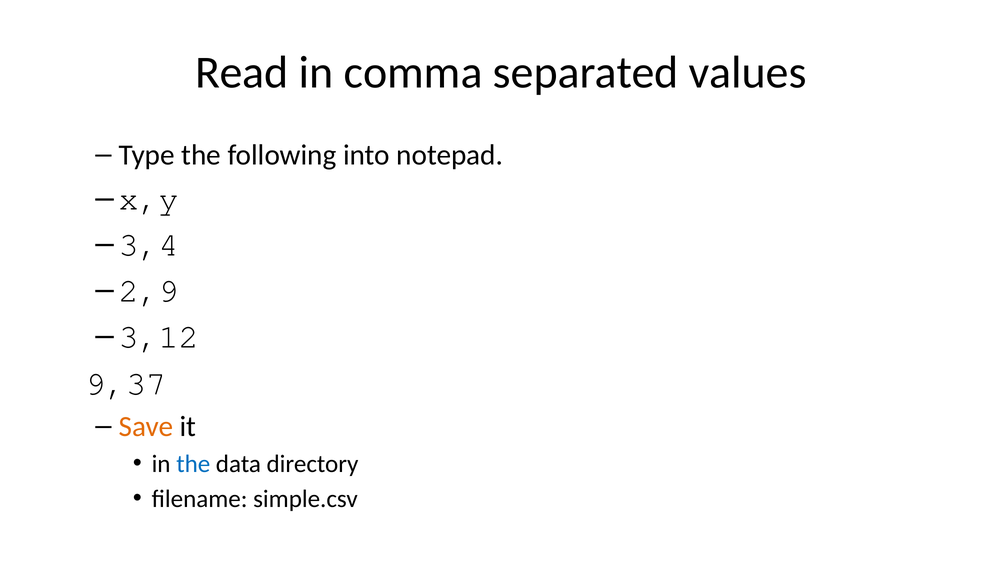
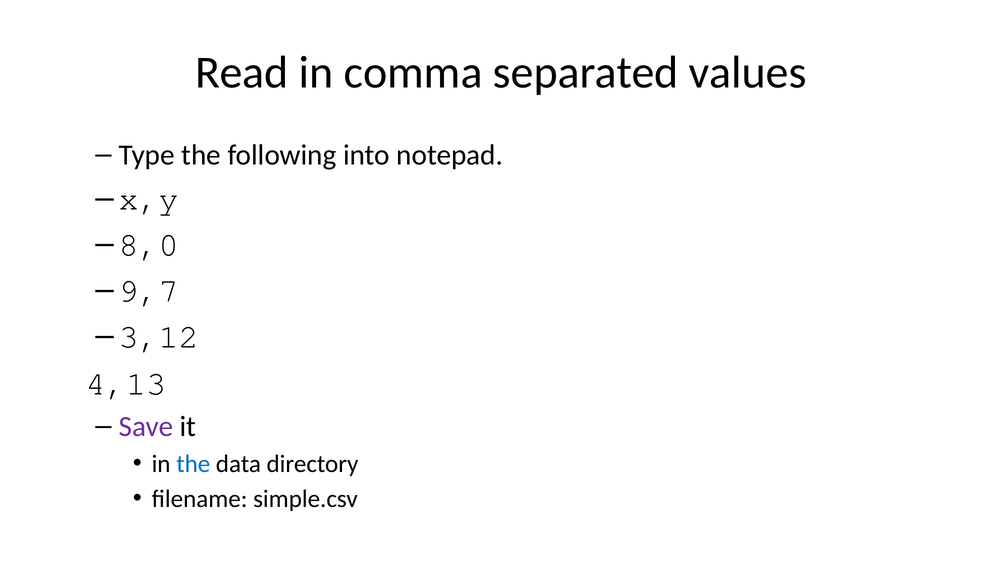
3,4: 3,4 -> 8,0 (149, 245)
2,9: 2,9 -> 9,7 (149, 291)
9,37: 9,37 -> 4,13 (126, 384)
Save colour: orange -> purple (146, 427)
